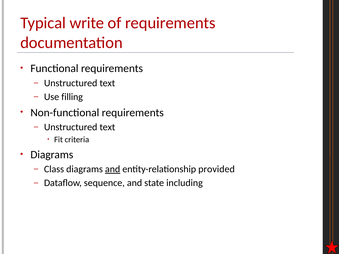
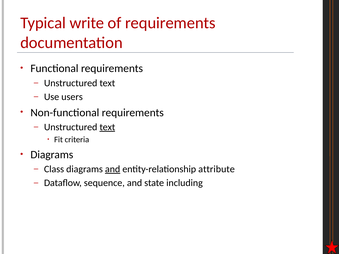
filling: filling -> users (72, 97)
text underline: none -> present (107, 127)
provided: provided -> attribute (217, 169)
